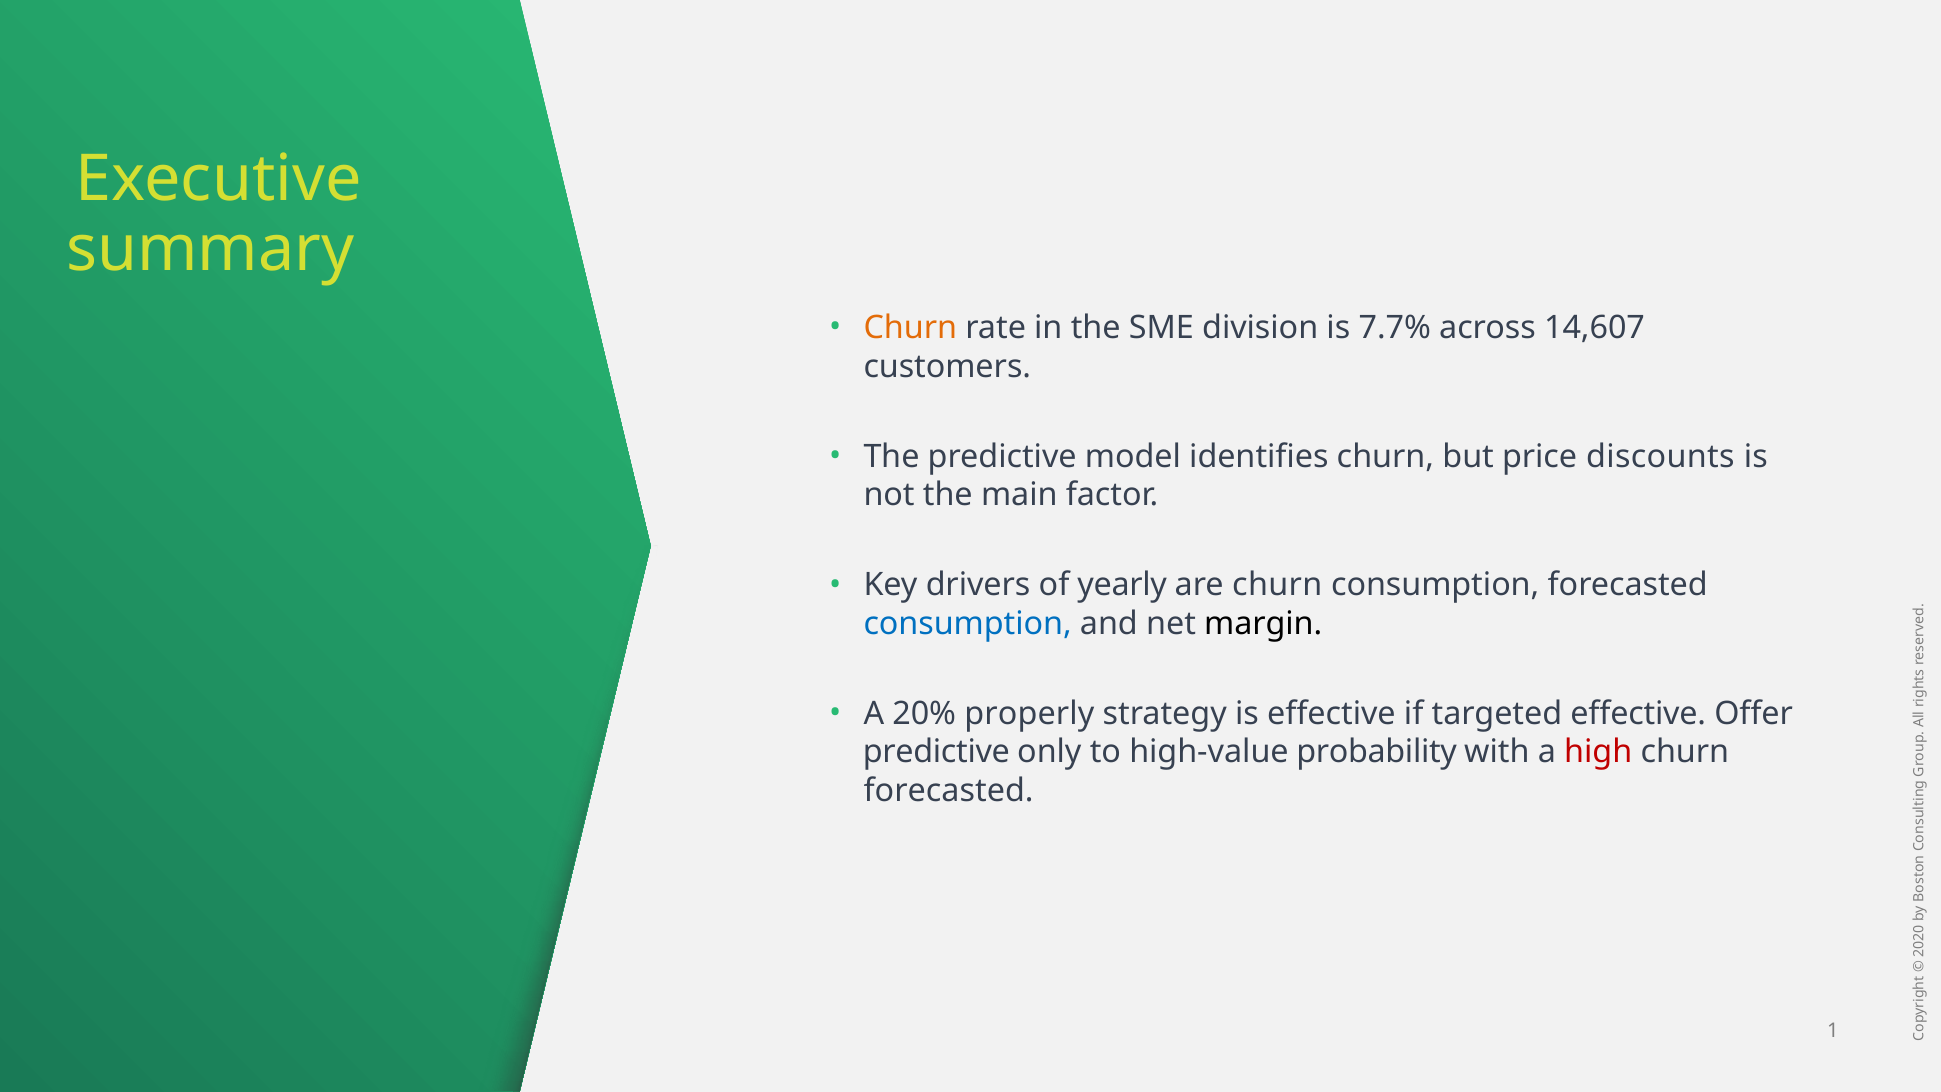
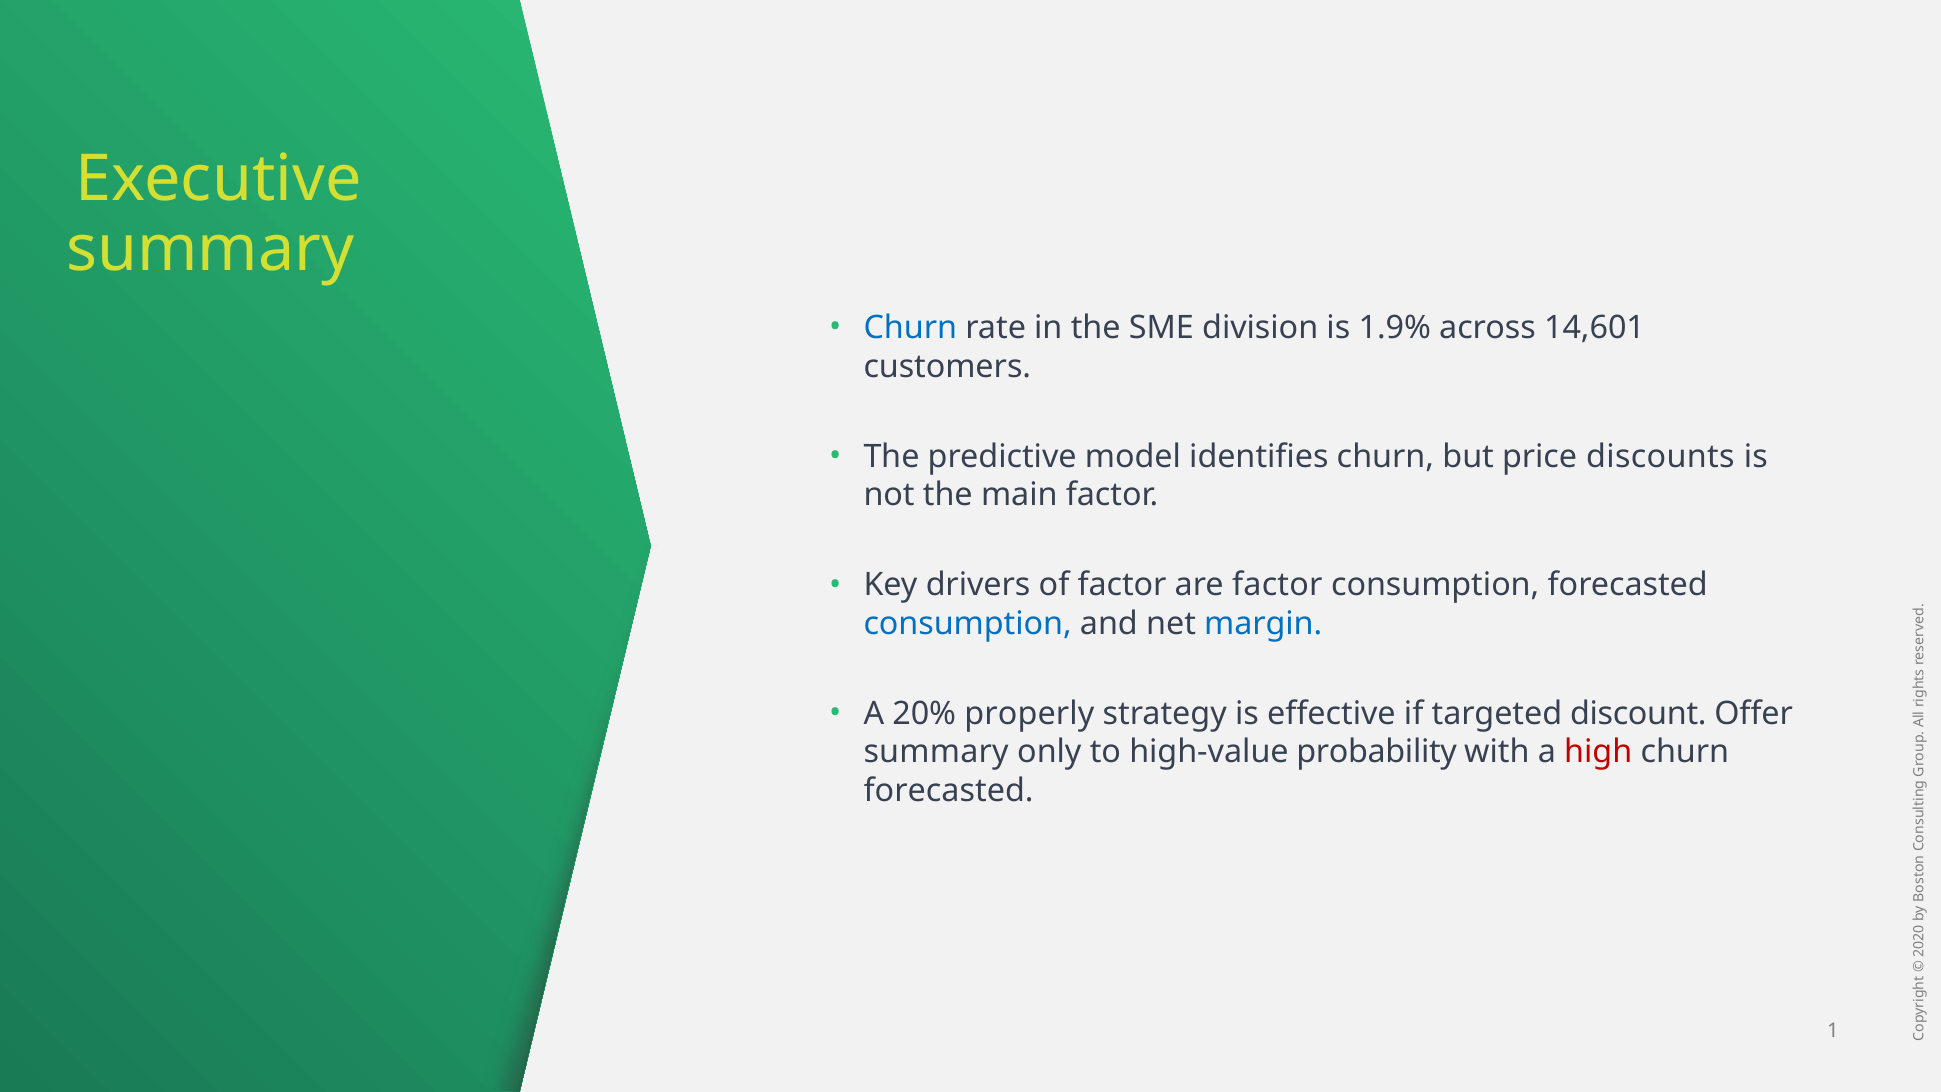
Churn colour: orange -> blue (910, 328)
7.7%: 7.7% -> 1.9% (1395, 328)
14,607: 14,607 -> 14,601 (1595, 328)
of yearly: yearly -> factor (1122, 585)
are churn: churn -> factor (1277, 585)
margin colour: black -> blue (1263, 624)
targeted effective: effective -> discount (1638, 713)
predictive: predictive -> summary (936, 752)
